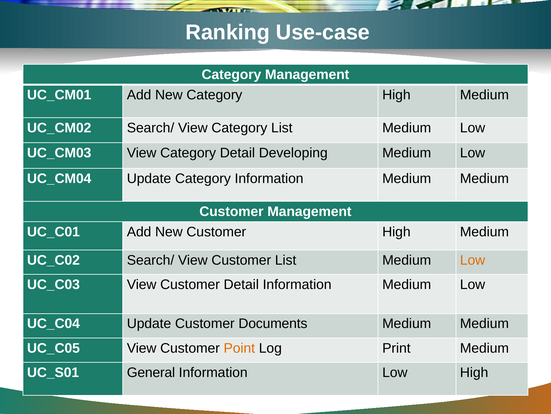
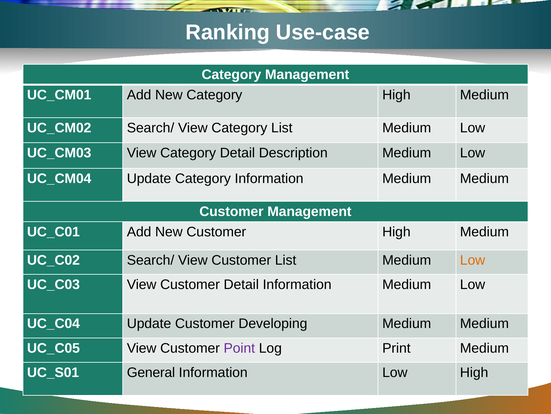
Developing: Developing -> Description (293, 153)
Documents: Documents -> Developing (273, 323)
Point colour: orange -> purple (239, 348)
